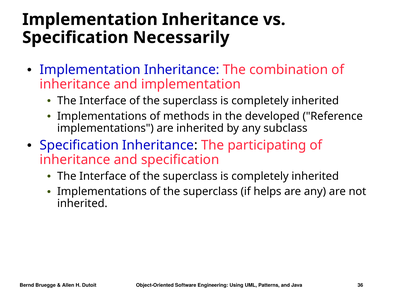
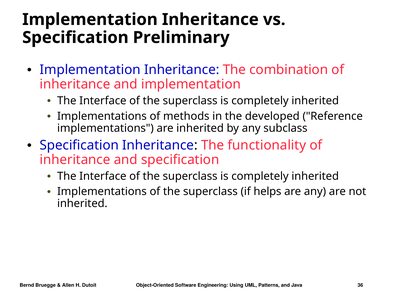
Necessarily: Necessarily -> Preliminary (181, 37)
participating: participating -> functionality (267, 145)
